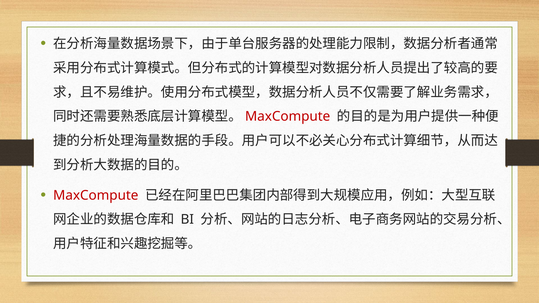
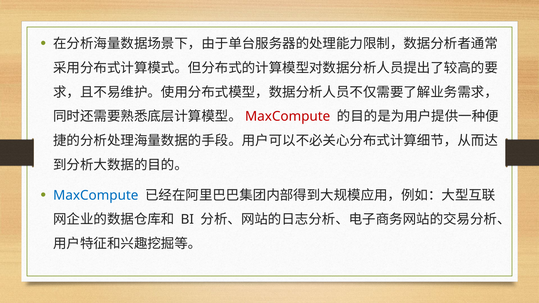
MaxCompute colour: red -> blue (96, 195)
